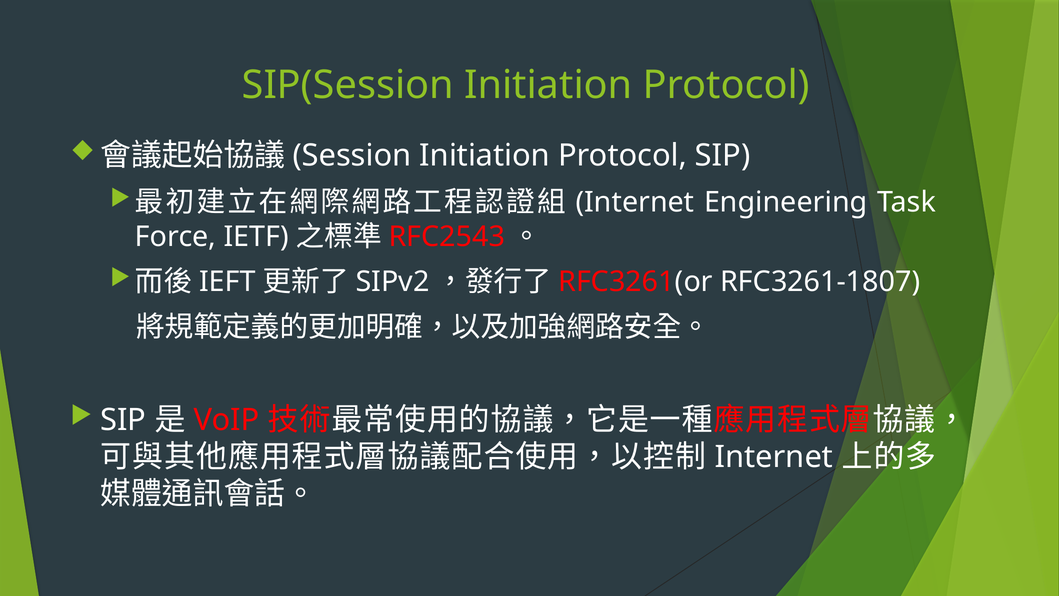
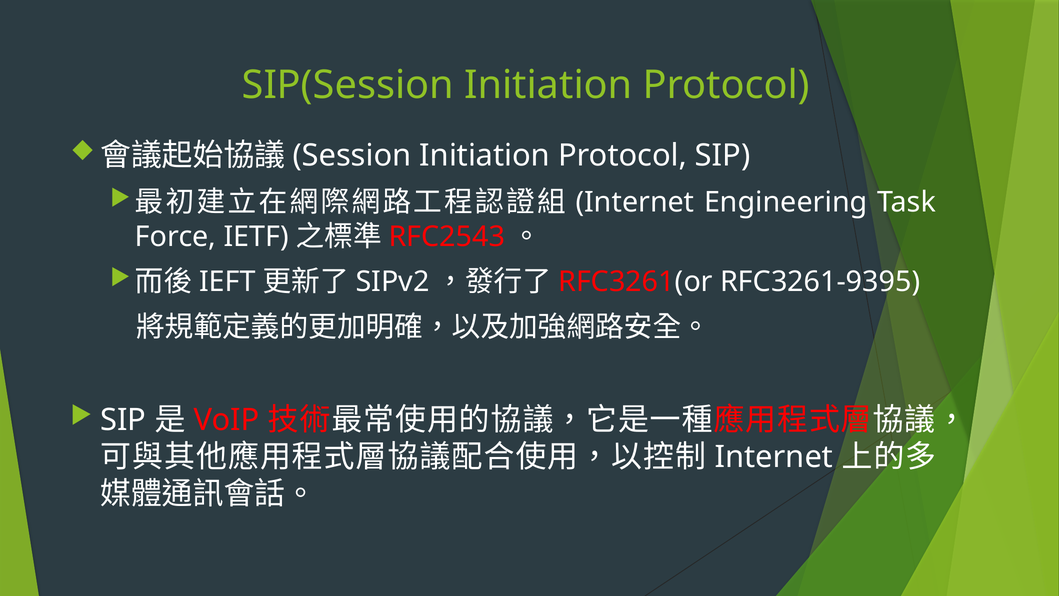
RFC3261-1807: RFC3261-1807 -> RFC3261-9395 (820, 282)
